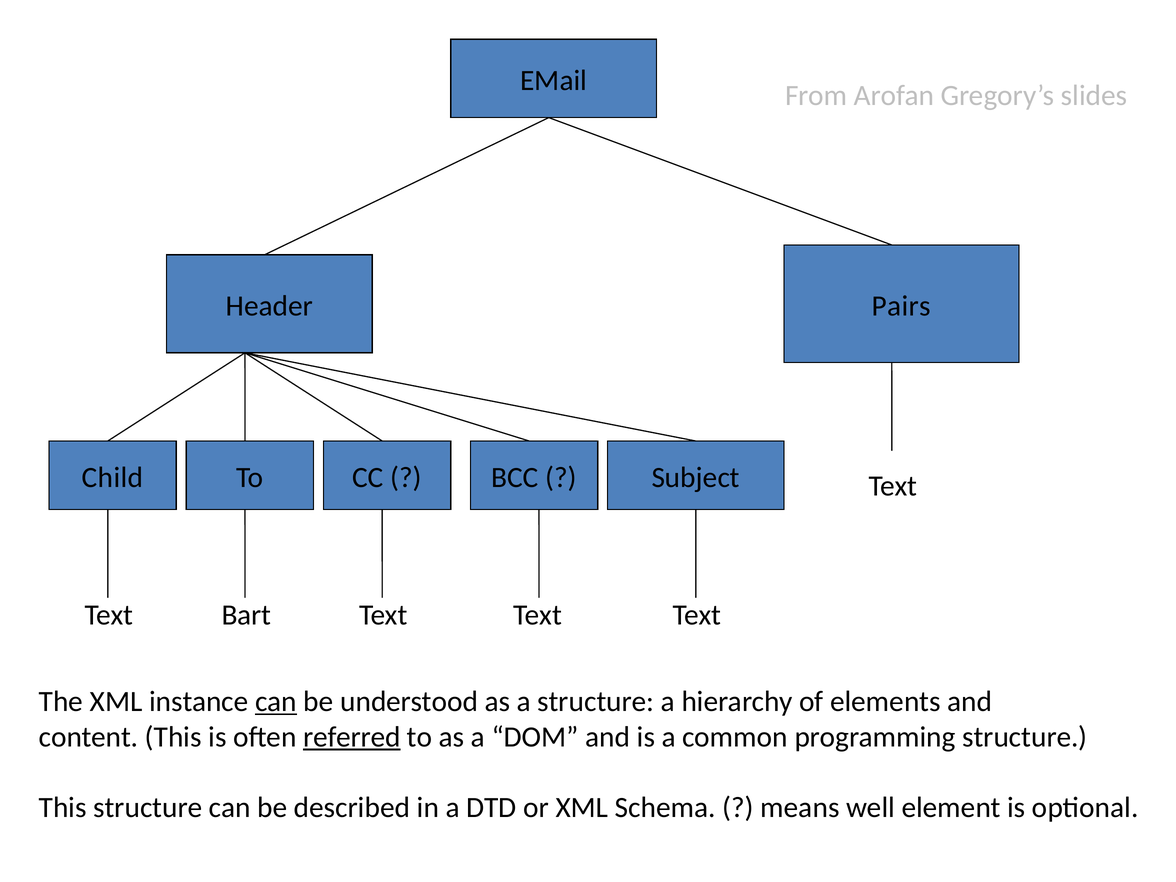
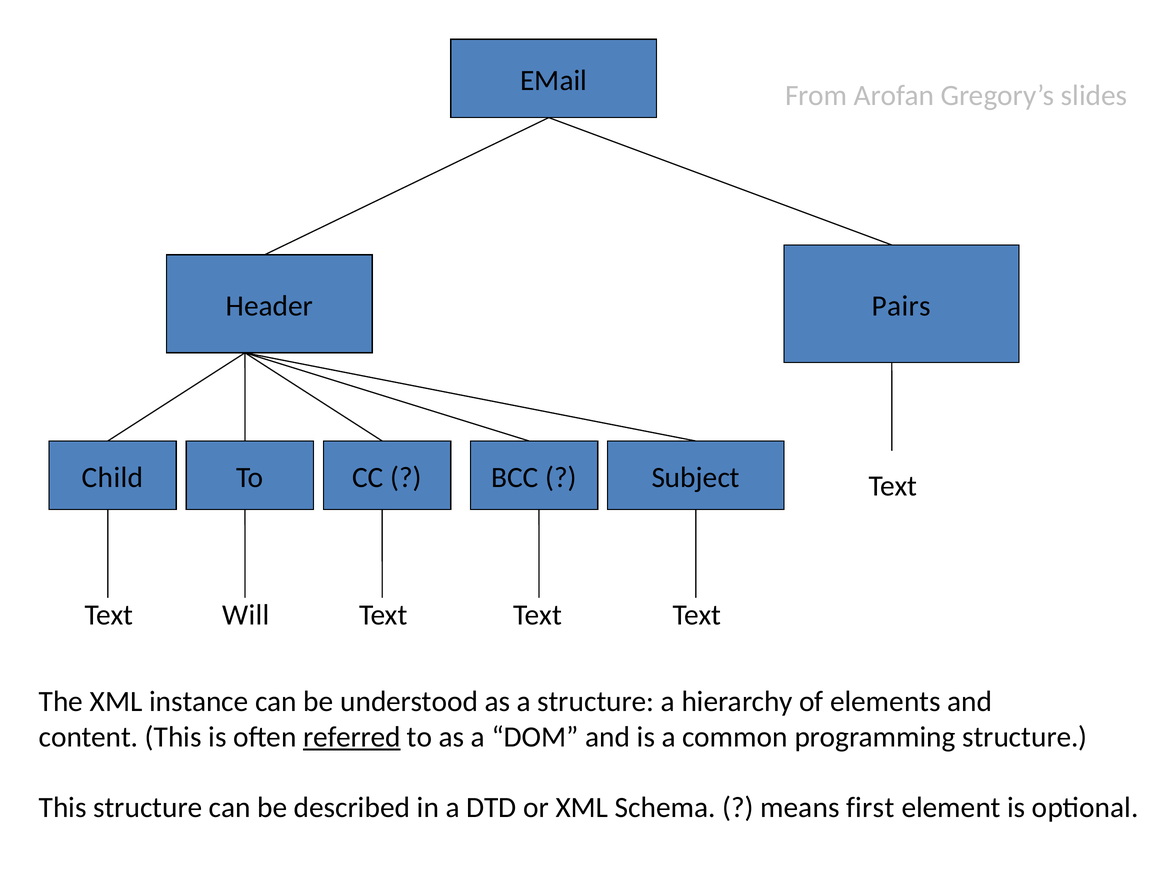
Bart: Bart -> Will (246, 615)
can underline: present -> none (276, 702)
well: well -> first (870, 807)
